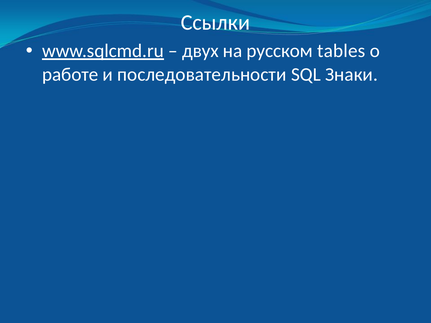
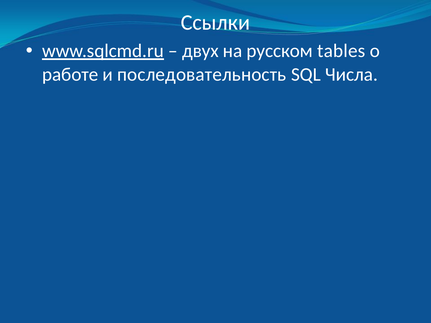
последовательности: последовательности -> последовательность (202, 74)
Знаки: Знаки -> Числа (351, 74)
